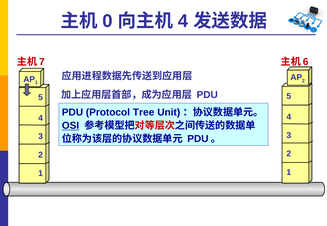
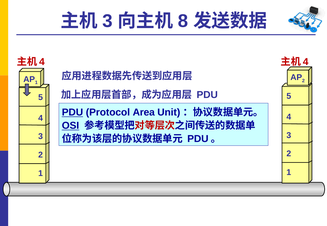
0: 0 -> 3 (107, 21)
4: 4 -> 8 (183, 21)
7: 7 -> 4 (42, 62)
6: 6 -> 4 (306, 62)
PDU underline: none -> present (72, 113)
Tree: Tree -> Area (144, 113)
